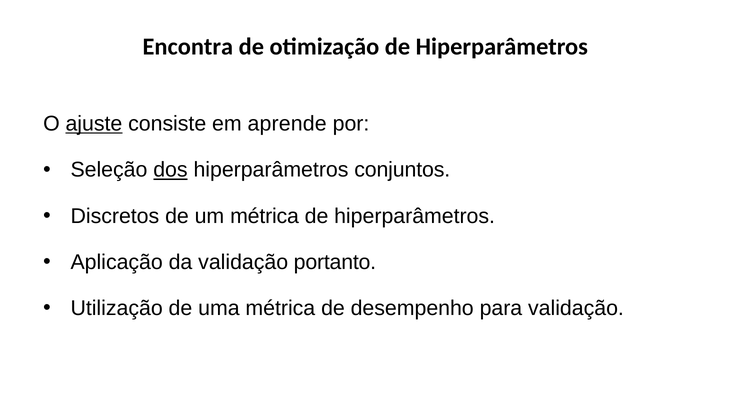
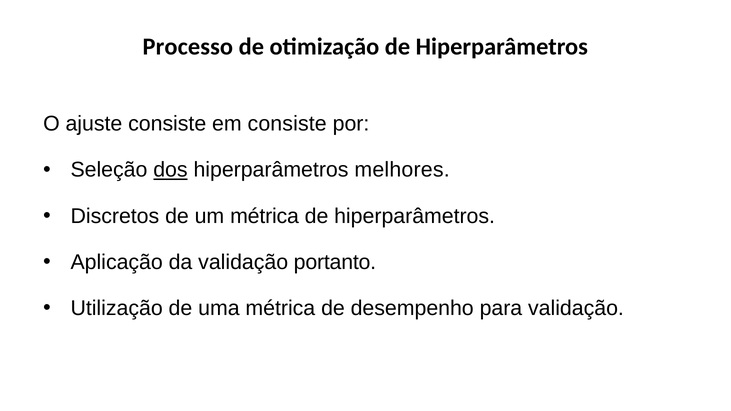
Encontra: Encontra -> Processo (188, 47)
ajuste underline: present -> none (94, 124)
em aprende: aprende -> consiste (287, 124)
conjuntos: conjuntos -> melhores (402, 170)
